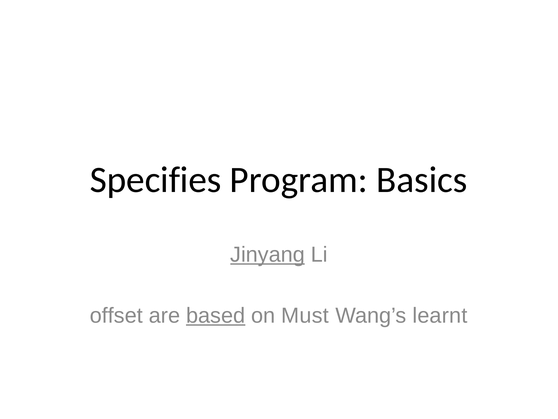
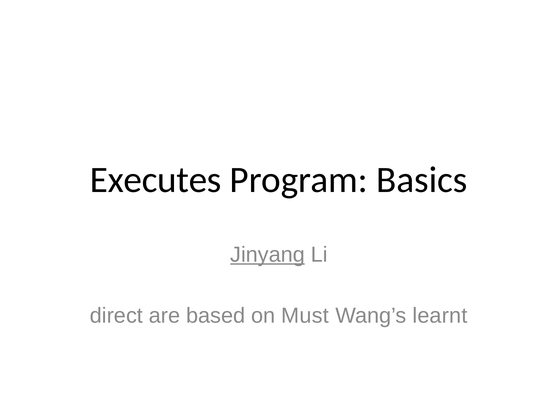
Specifies: Specifies -> Executes (156, 180)
offset: offset -> direct (116, 315)
based underline: present -> none (216, 315)
